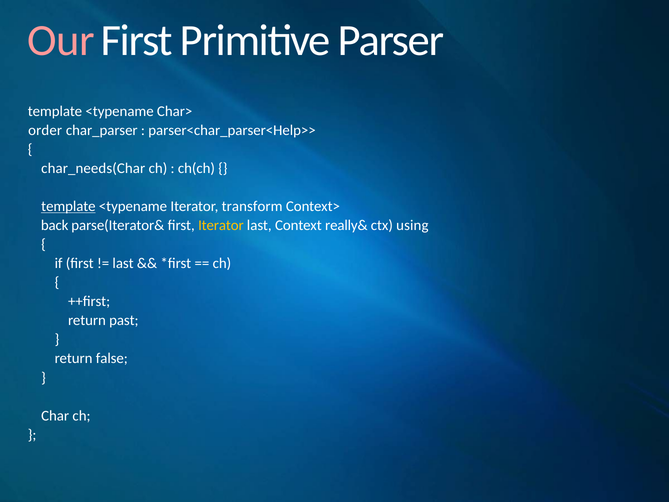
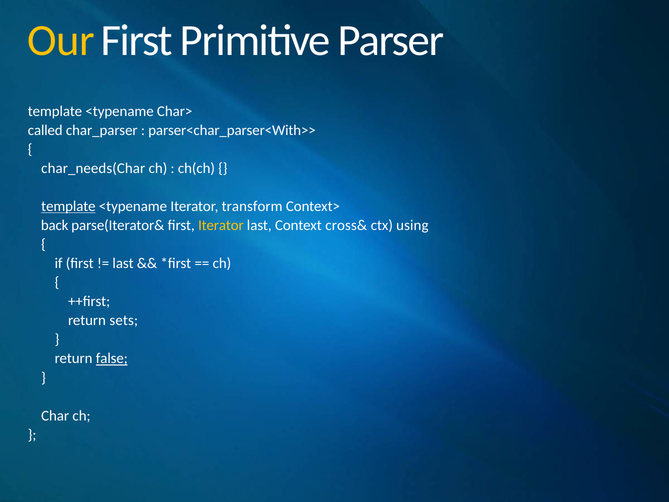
Our colour: pink -> yellow (61, 41)
order: order -> called (45, 130)
parser<char_parser<Help>>: parser<char_parser<Help>> -> parser<char_parser<With>> (232, 130)
really&: really& -> cross& (346, 225)
past: past -> sets (124, 320)
false underline: none -> present (112, 358)
